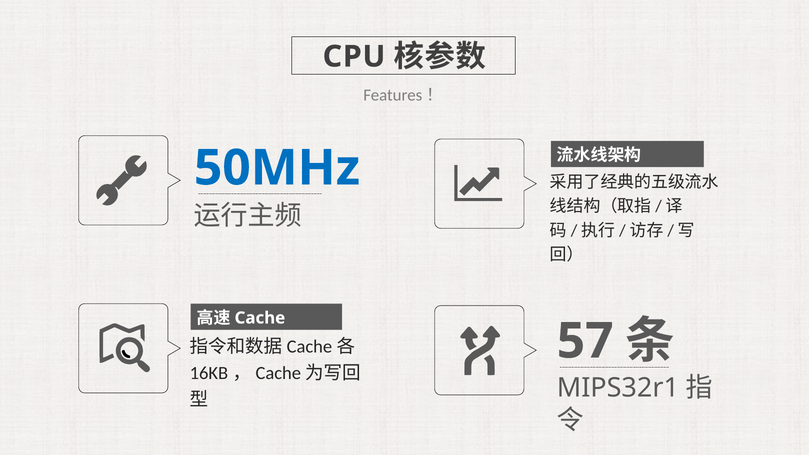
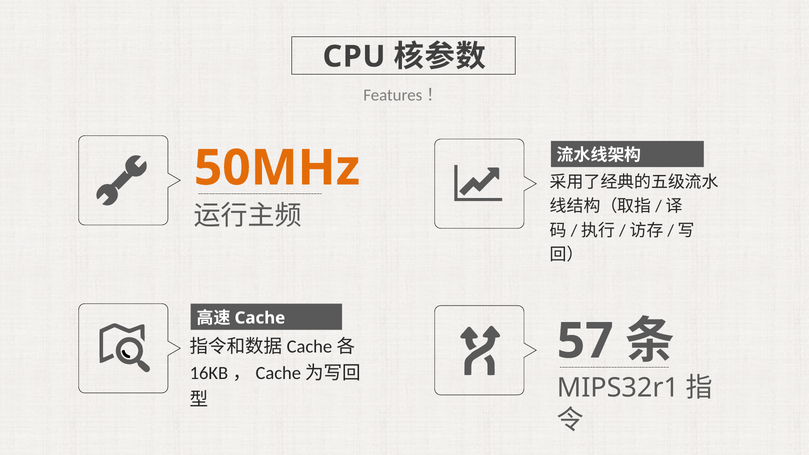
50MHz colour: blue -> orange (277, 168)
